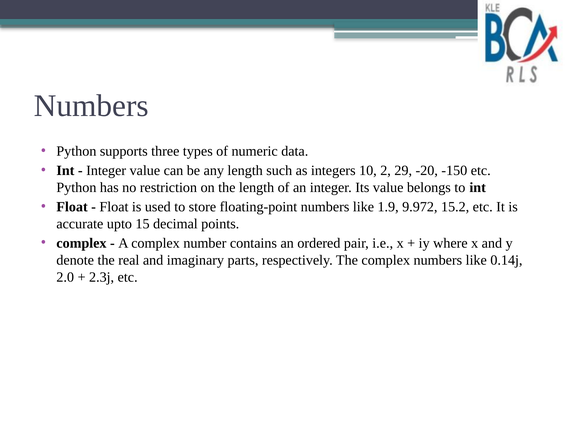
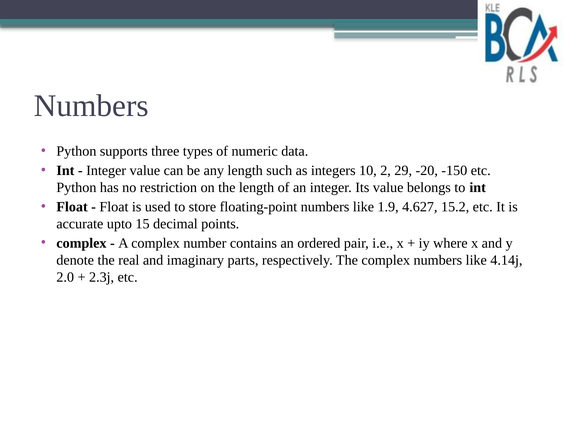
9.972: 9.972 -> 4.627 (420, 207)
0.14j: 0.14j -> 4.14j (506, 260)
